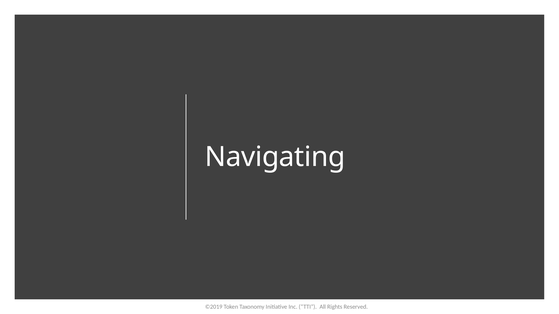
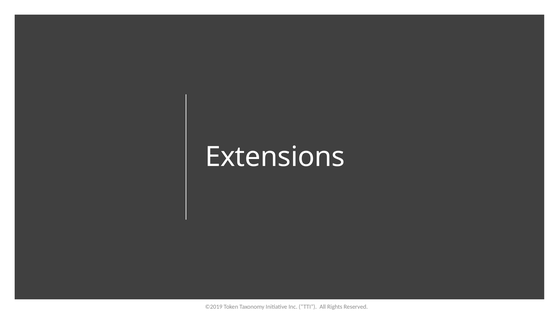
Navigating: Navigating -> Extensions (275, 157)
